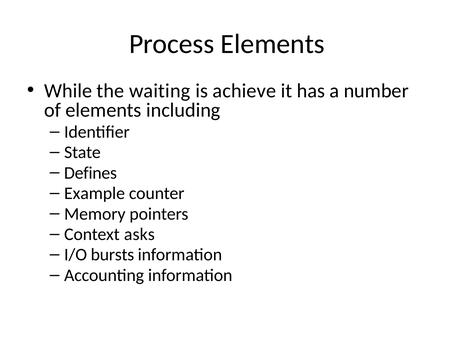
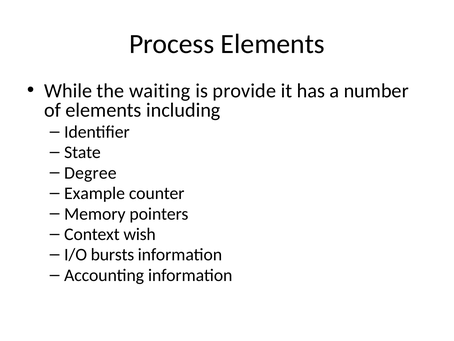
achieve: achieve -> provide (244, 91)
Defines: Defines -> Degree (90, 173)
asks: asks -> wish (140, 234)
